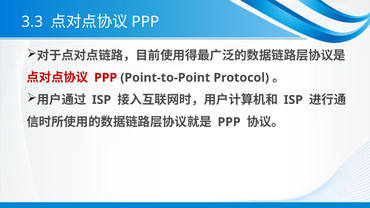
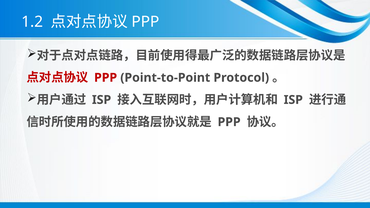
3.3: 3.3 -> 1.2 (32, 22)
